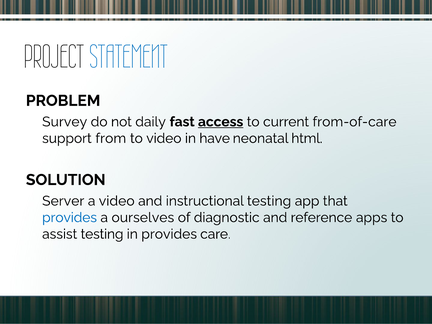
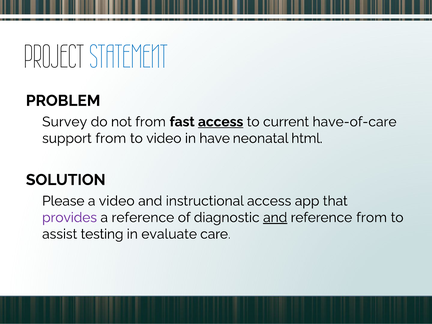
not daily: daily -> from (151, 122)
from-of-care: from-of-care -> have-of-care (355, 122)
Server: Server -> Please (63, 201)
instructional testing: testing -> access (269, 201)
provides colour: blue -> purple (70, 218)
a ourselves: ourselves -> reference (143, 218)
and underline: none -> present (275, 218)
reference apps: apps -> from (372, 218)
in provides: provides -> evaluate (169, 234)
